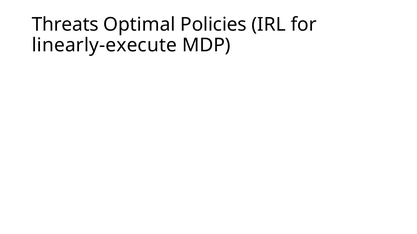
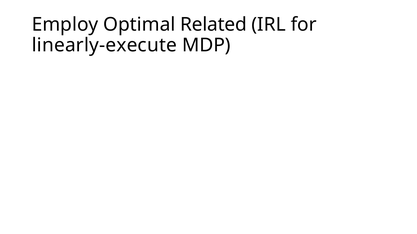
Threats: Threats -> Employ (65, 25)
Policies: Policies -> Related (214, 25)
